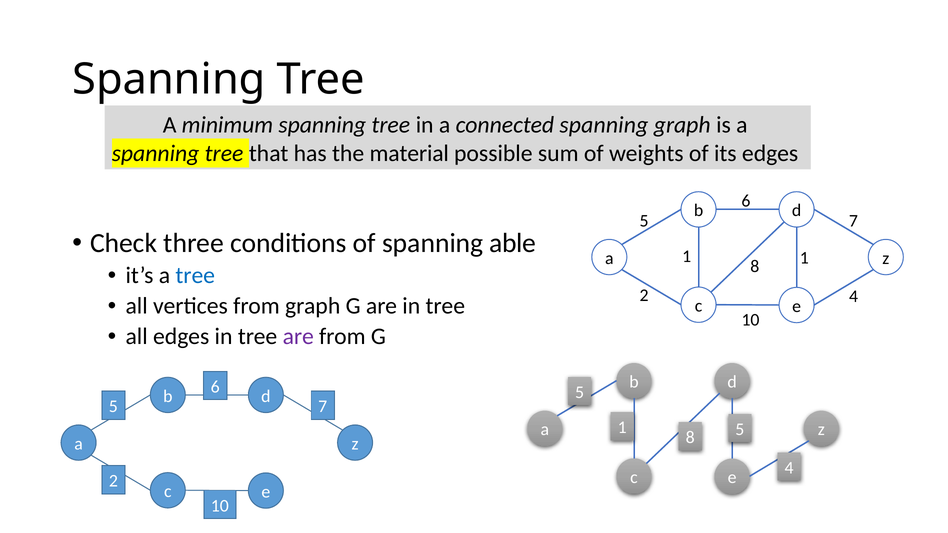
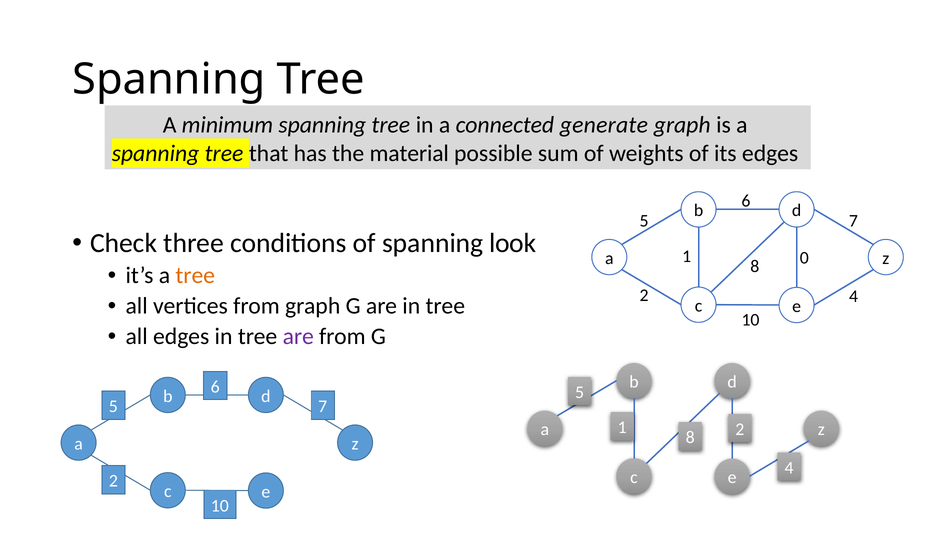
connected spanning: spanning -> generate (604, 125)
able: able -> look (513, 243)
8 1: 1 -> 0 (804, 258)
tree colour: blue -> orange (195, 276)
8 5: 5 -> 2 (740, 430)
